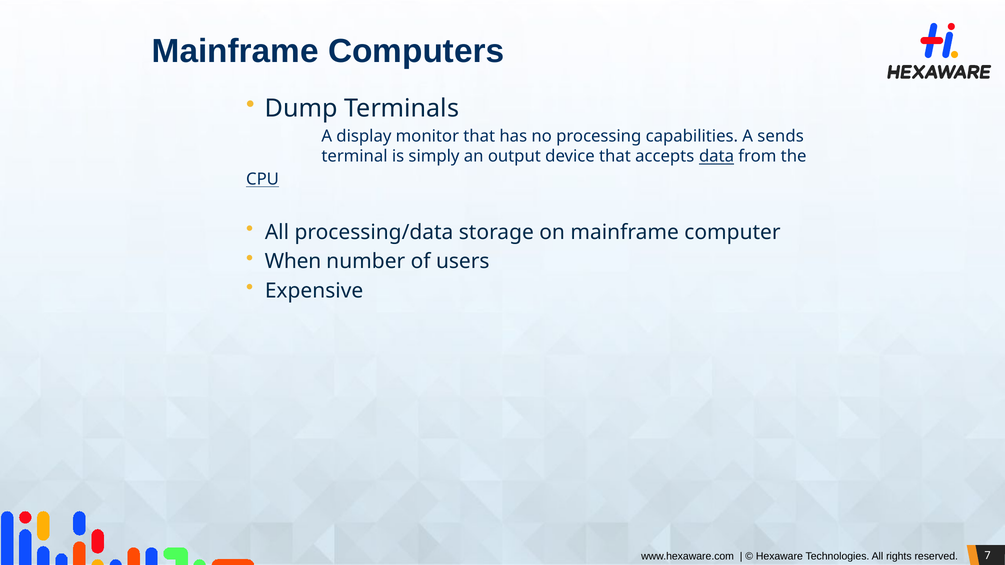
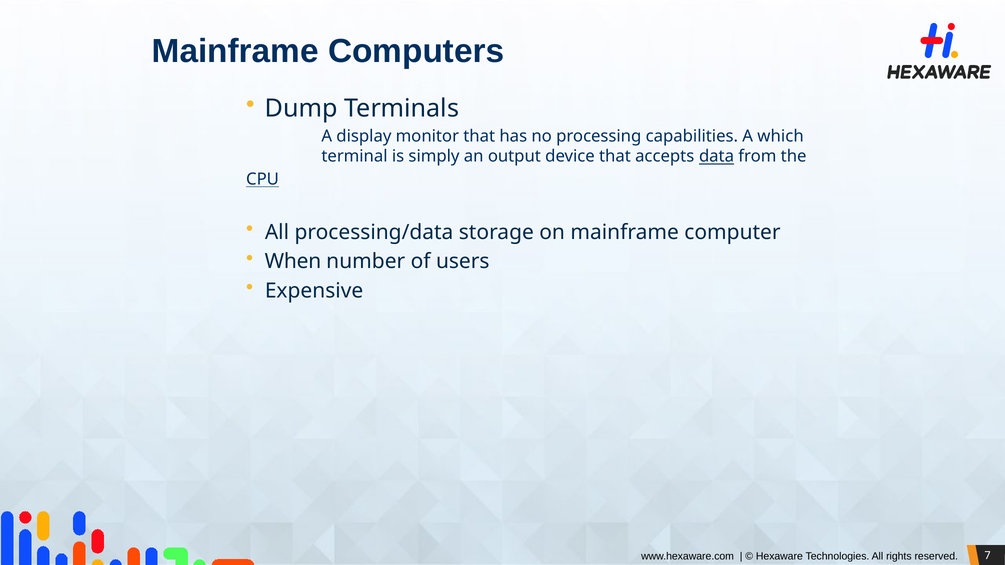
sends: sends -> which (781, 136)
